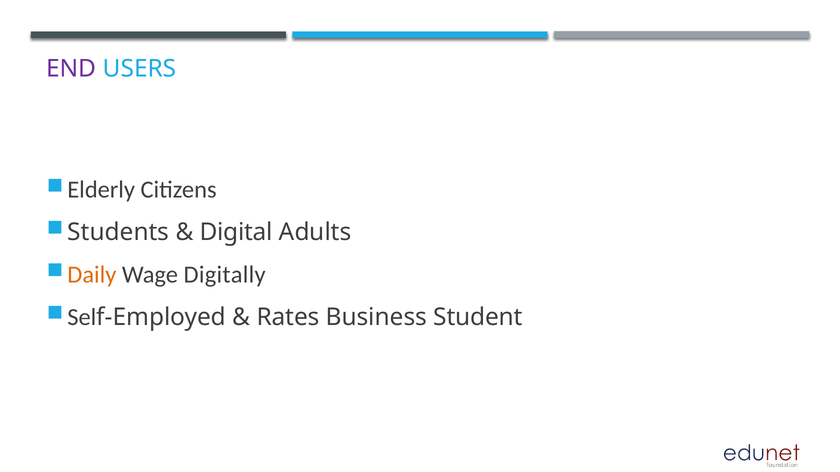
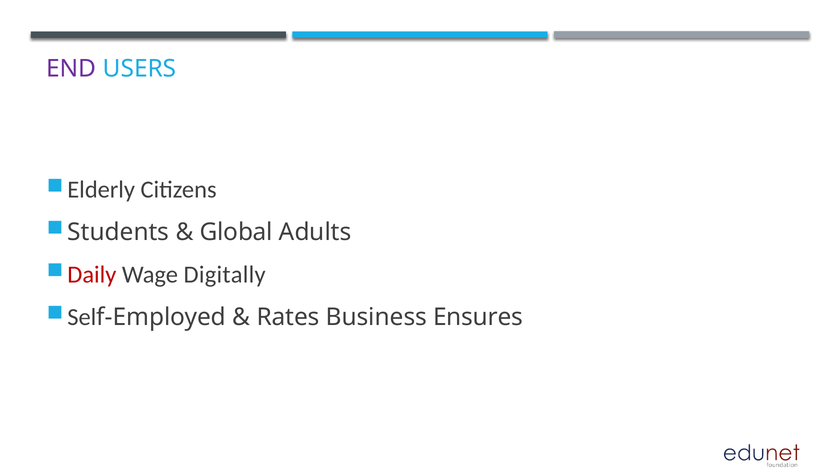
Digital: Digital -> Global (236, 233)
Daily colour: orange -> red (92, 275)
Student: Student -> Ensures (478, 318)
